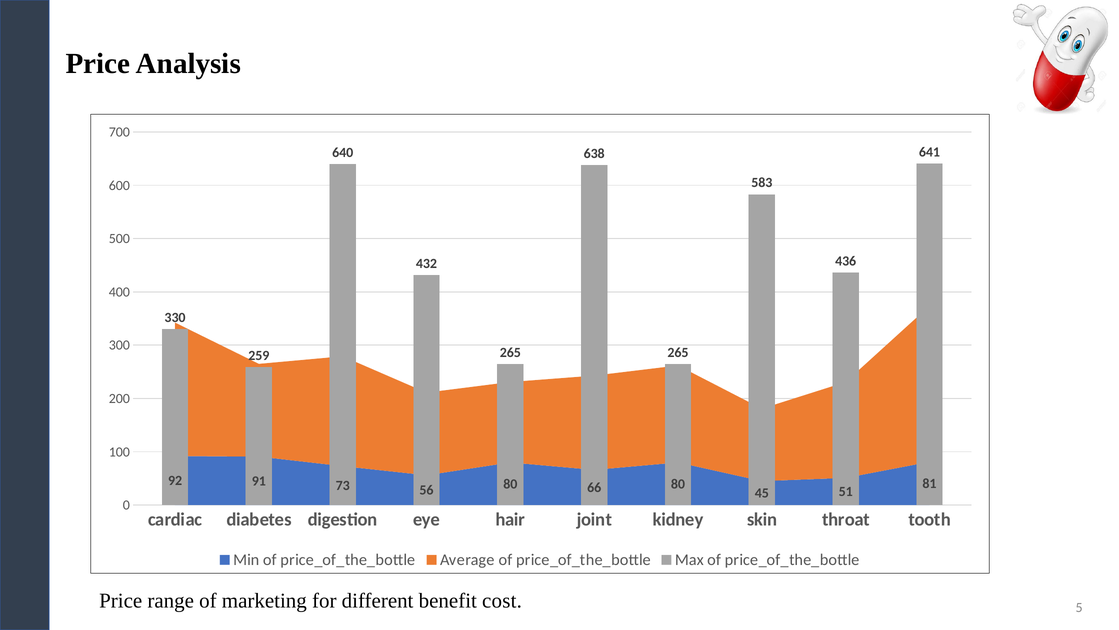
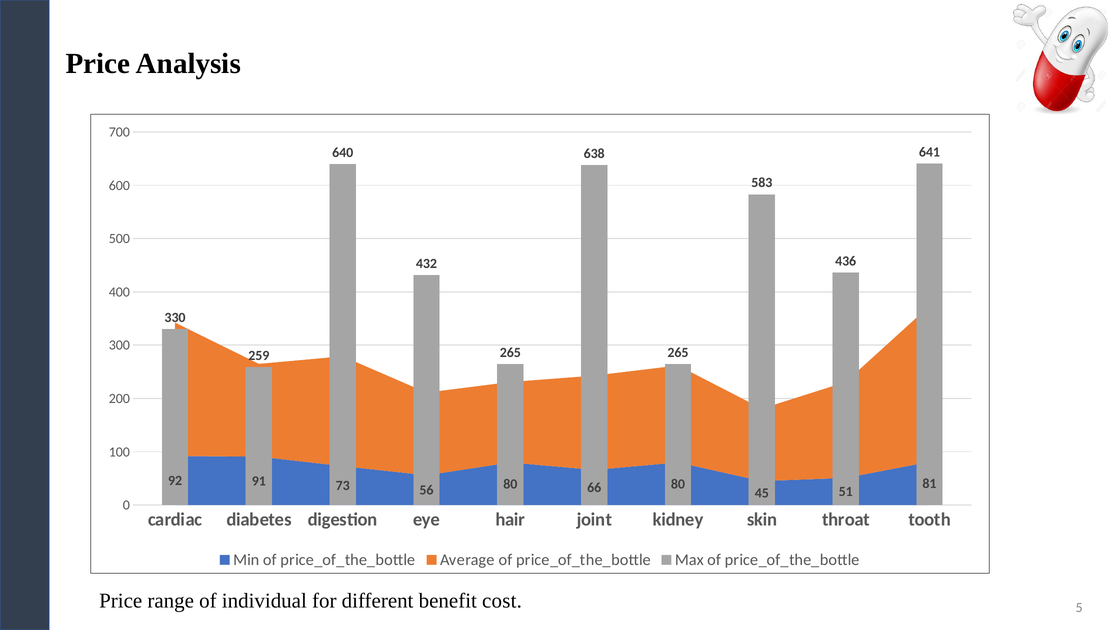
marketing: marketing -> individual (264, 600)
